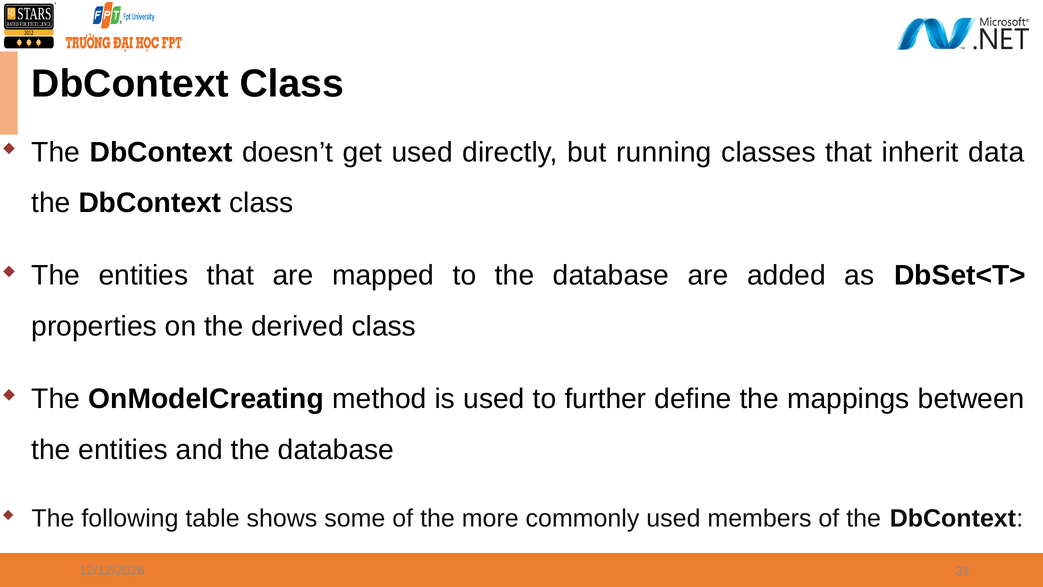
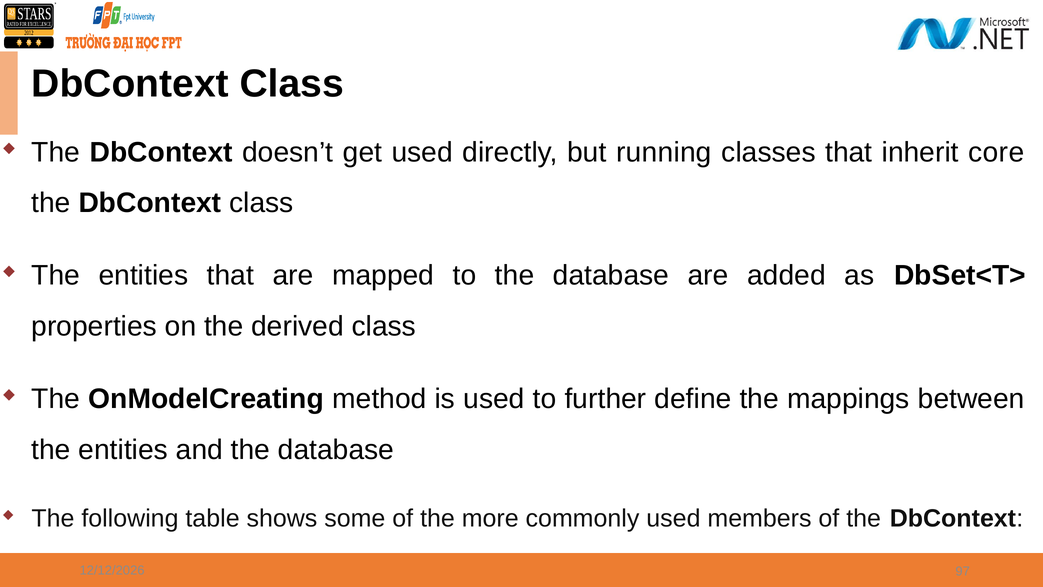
data: data -> core (996, 152)
31: 31 -> 97 (963, 571)
